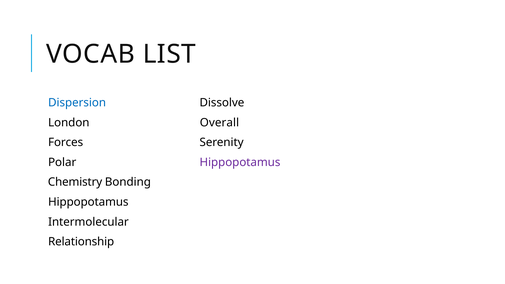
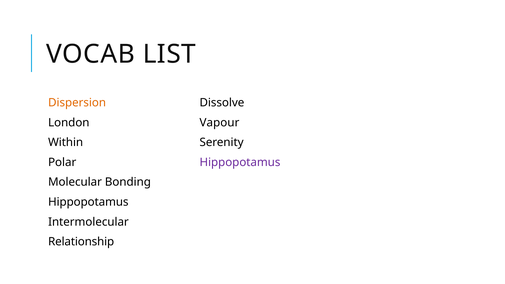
Dispersion colour: blue -> orange (77, 103)
Overall: Overall -> Vapour (219, 123)
Forces: Forces -> Within (66, 142)
Chemistry: Chemistry -> Molecular (75, 182)
